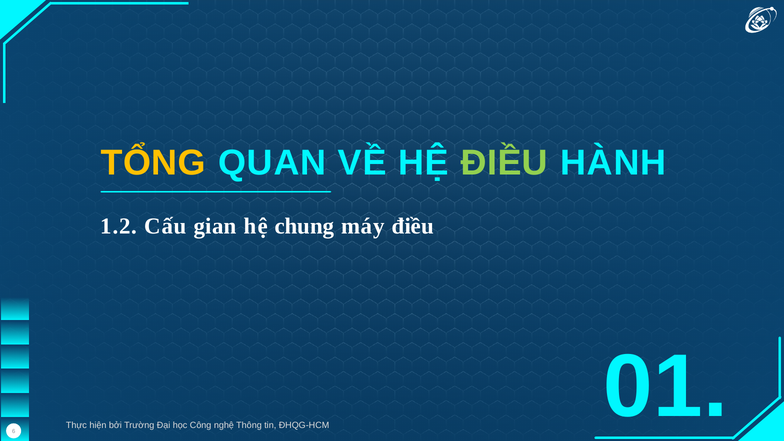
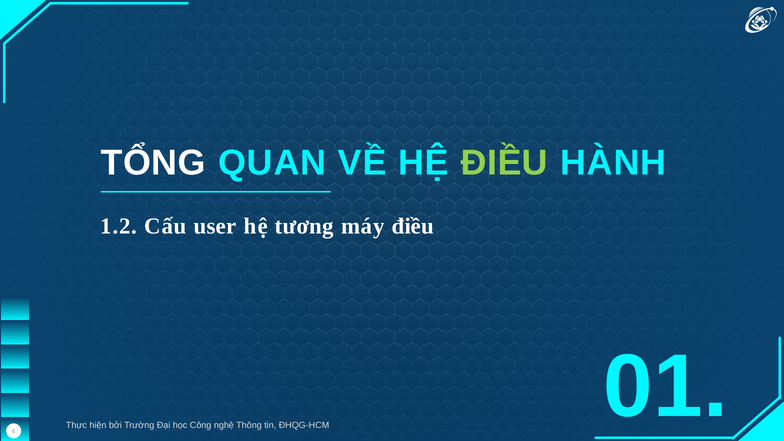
TỔNG colour: yellow -> white (153, 163)
gian: gian -> user (215, 226)
chung: chung -> tương (304, 226)
